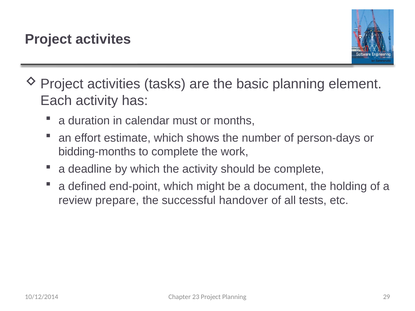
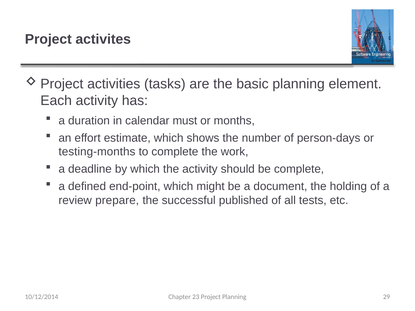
bidding-months: bidding-months -> testing-months (97, 152)
handover: handover -> published (244, 200)
